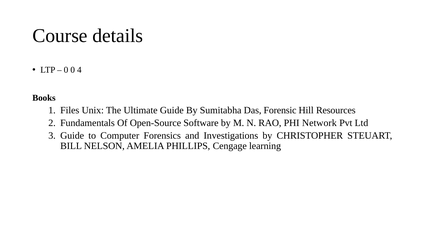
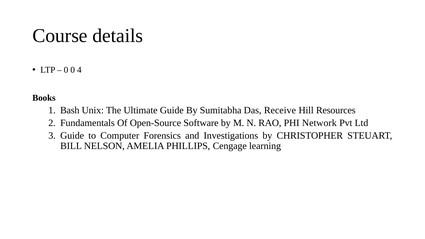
Files: Files -> Bash (70, 110)
Forensic: Forensic -> Receive (280, 110)
